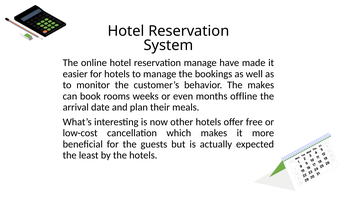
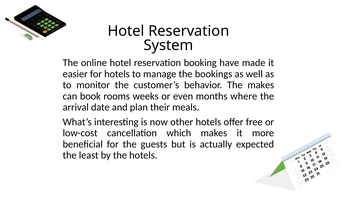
reservation manage: manage -> booking (200, 63)
offline: offline -> where (244, 96)
